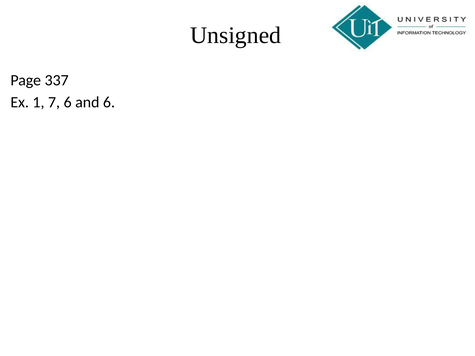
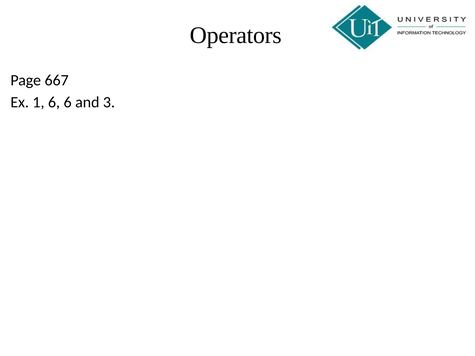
Unsigned: Unsigned -> Operators (236, 35)
337: 337 -> 667 (57, 80)
1 7: 7 -> 6 (54, 102)
and 6: 6 -> 3 (109, 102)
